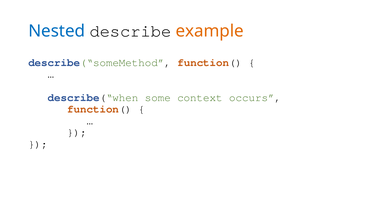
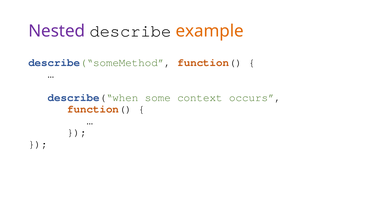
Nested colour: blue -> purple (57, 31)
